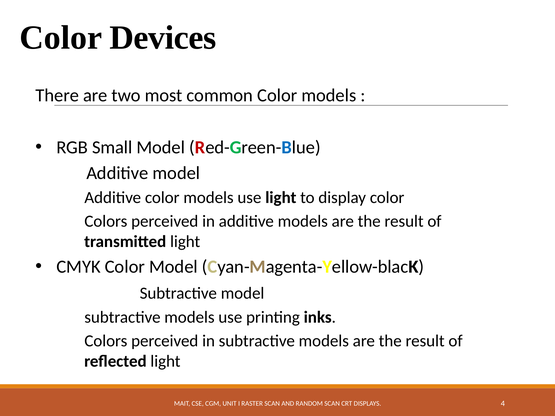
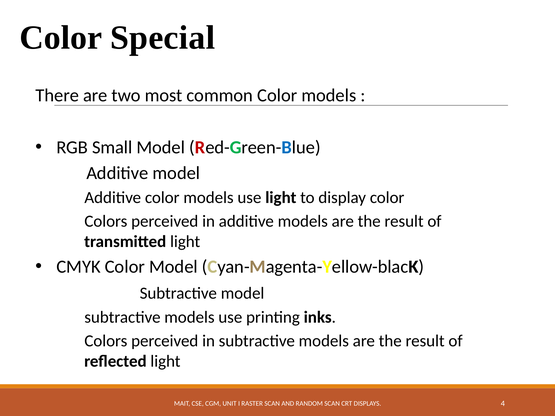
Devices: Devices -> Special (163, 38)
